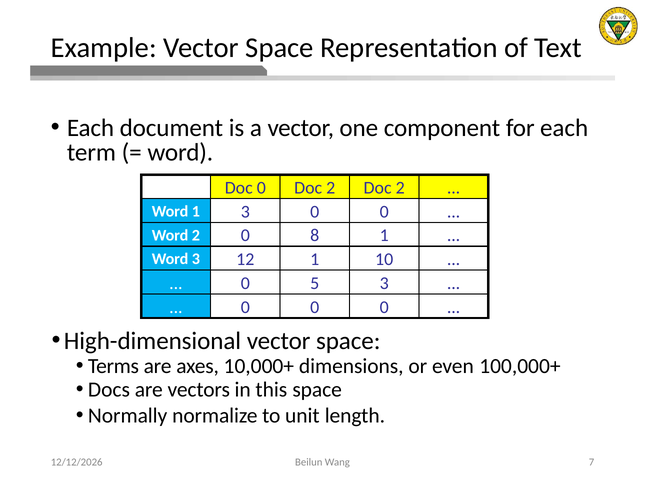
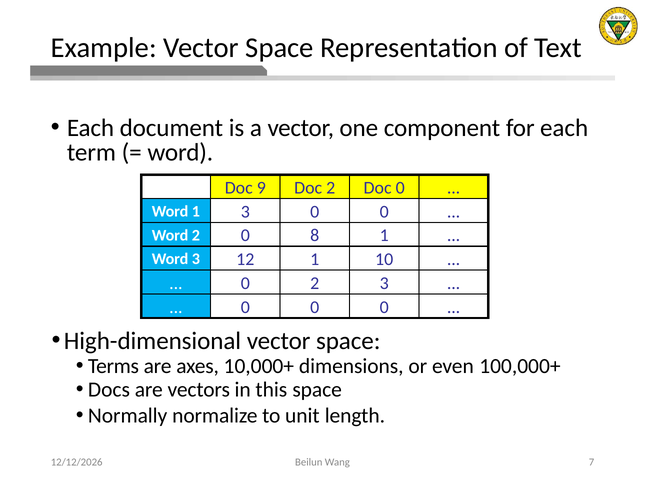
Doc 0: 0 -> 9 (261, 188)
2 Doc 2: 2 -> 0 (400, 188)
0 5: 5 -> 2 (315, 283)
